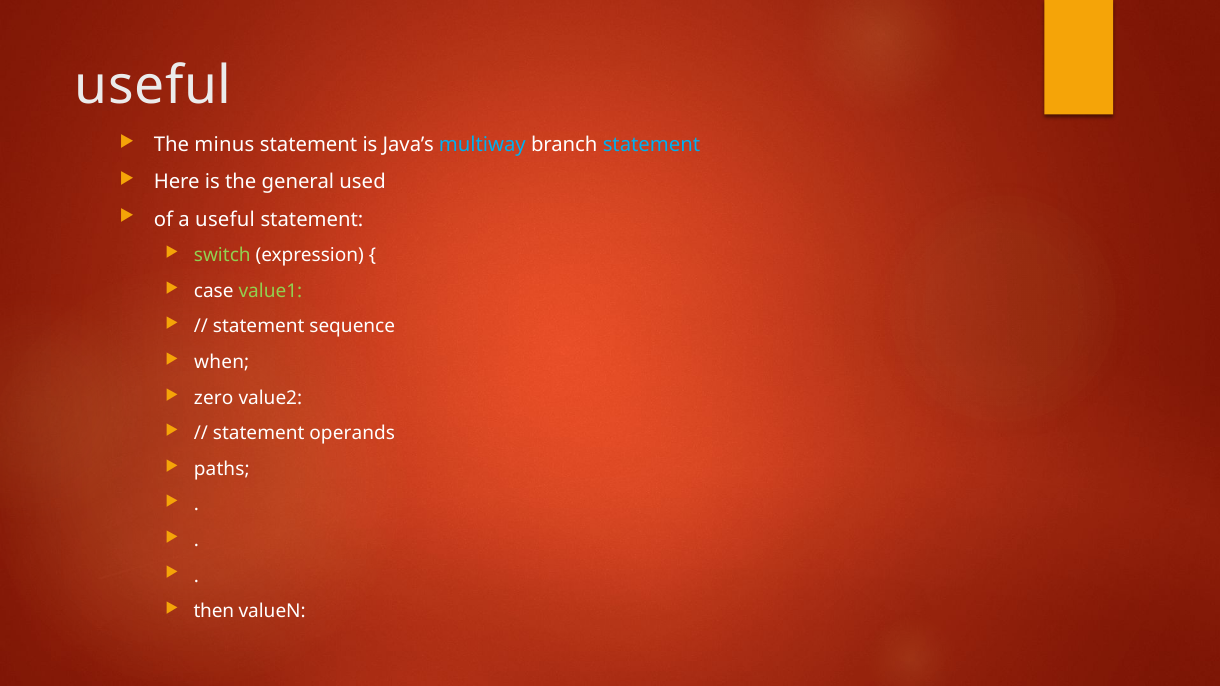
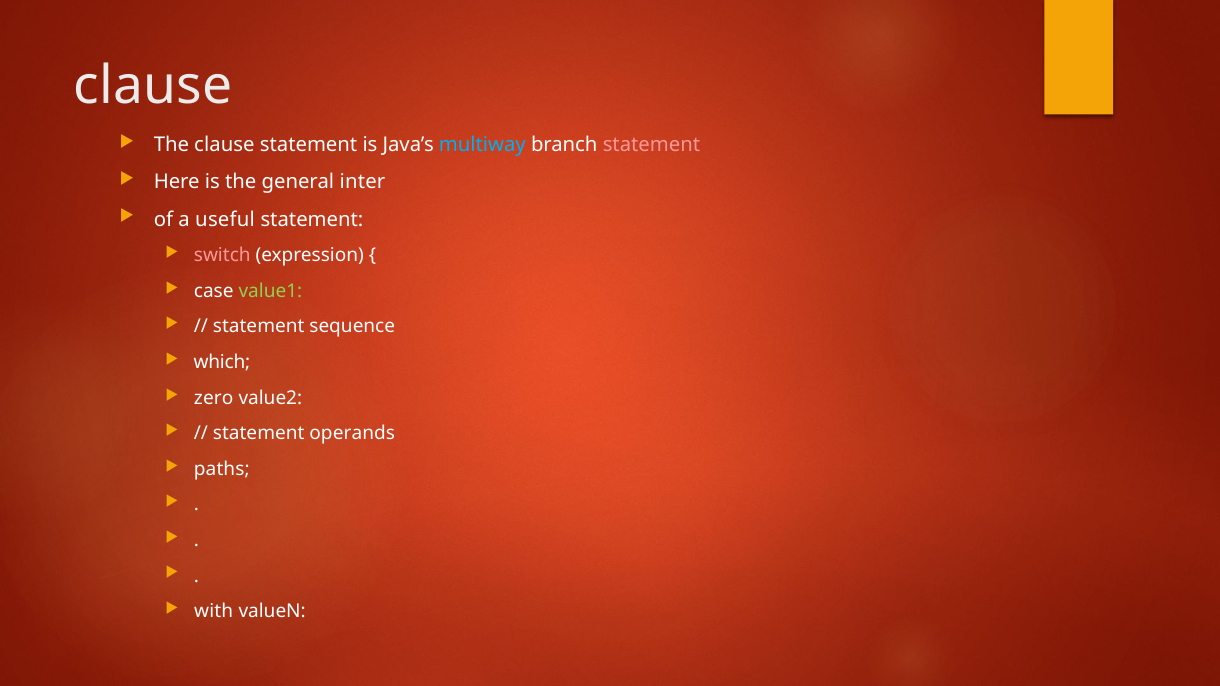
useful: useful -> clause (153, 86)
The minus: minus -> clause (224, 145)
statement colour: light blue -> pink (651, 145)
used: used -> inter (362, 182)
switch colour: light green -> pink (222, 256)
when: when -> which (222, 362)
then: then -> with (214, 612)
